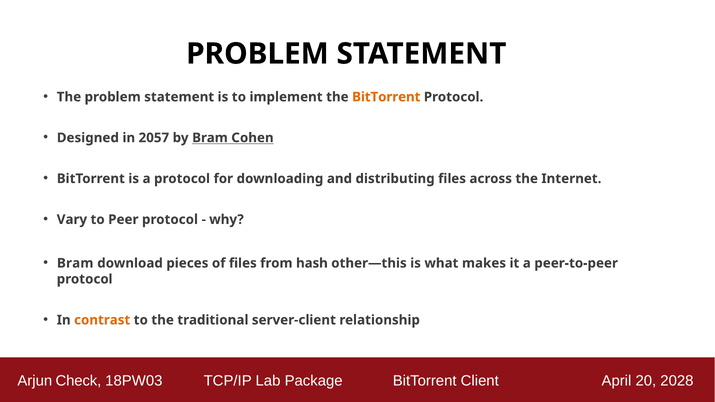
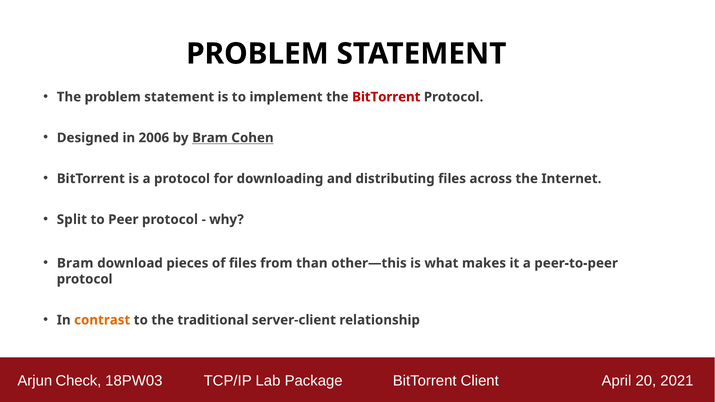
BitTorrent colour: orange -> red (386, 97)
2057: 2057 -> 2006 (154, 138)
Vary: Vary -> Split (72, 220)
hash: hash -> than (312, 263)
2028: 2028 -> 2021 (677, 381)
